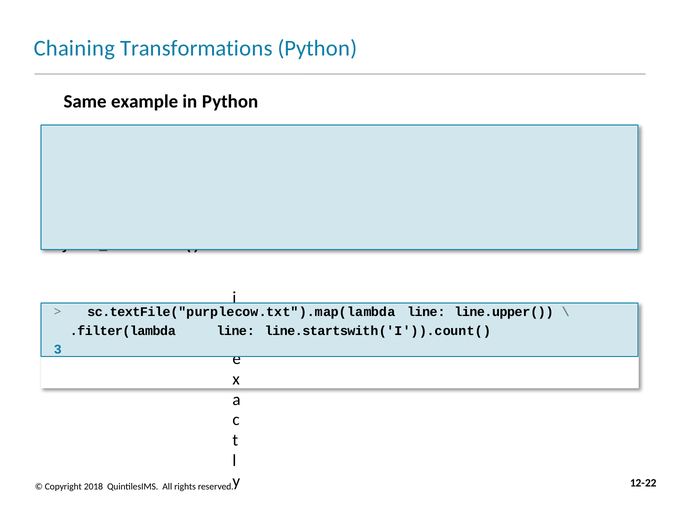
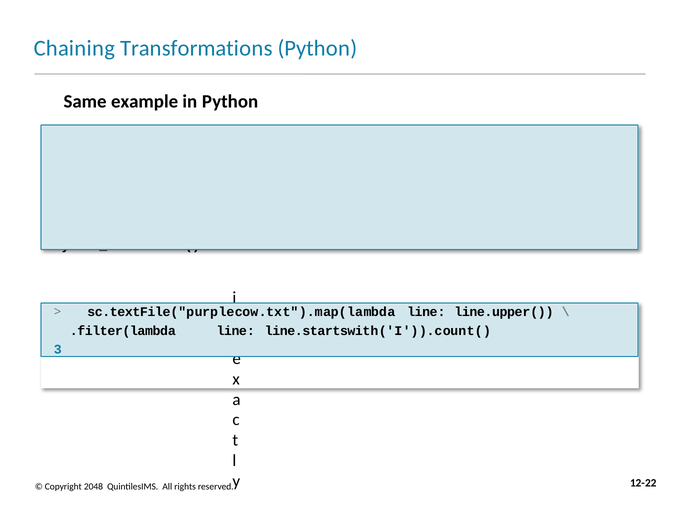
2018: 2018 -> 2048 (93, 487)
